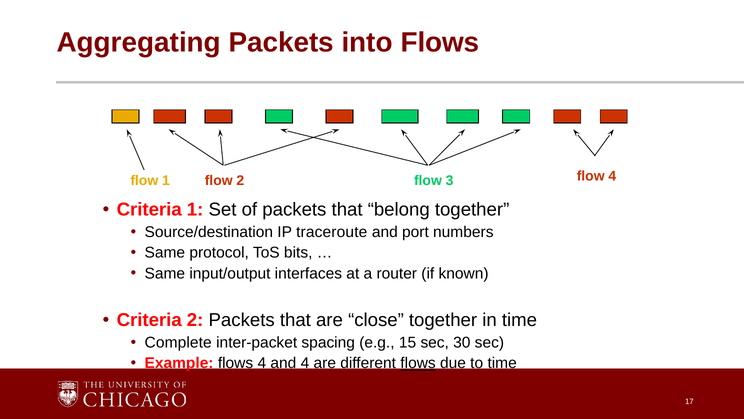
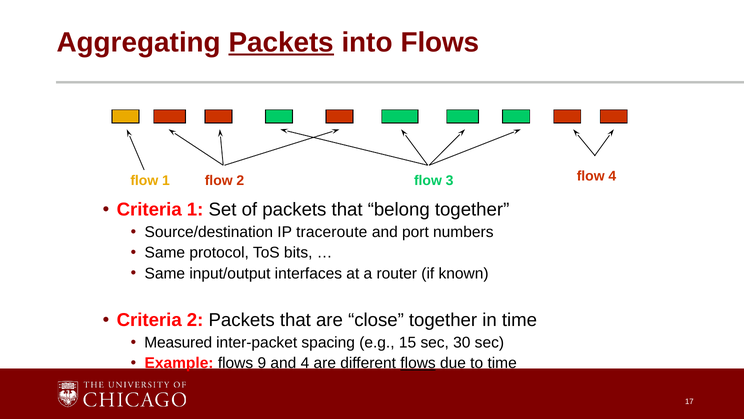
Packets underline: none -> present (281, 42)
Complete: Complete -> Measured (178, 342)
flows 4: 4 -> 9 (262, 363)
